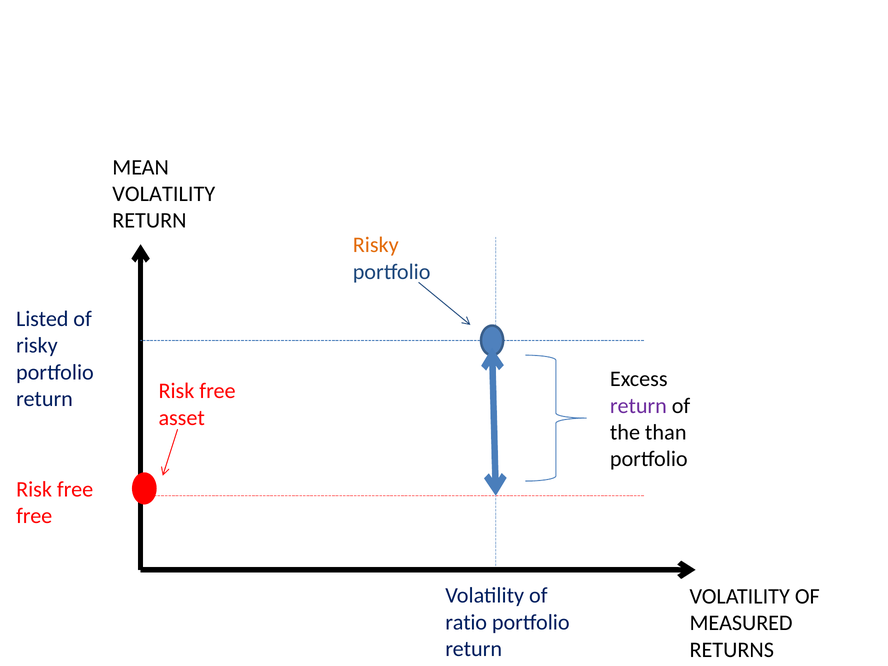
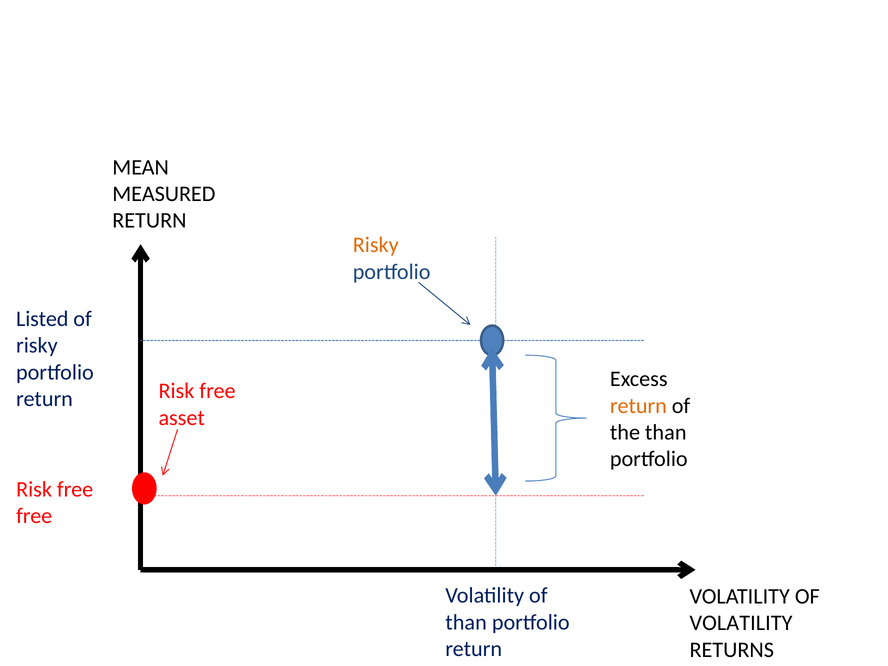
VOLATILITY: VOLATILITY -> MEASURED (164, 194)
return colour: purple -> orange (638, 406)
ratio: ratio -> than (466, 622)
MEASURED: MEASURED -> VOLATILITY (741, 623)
